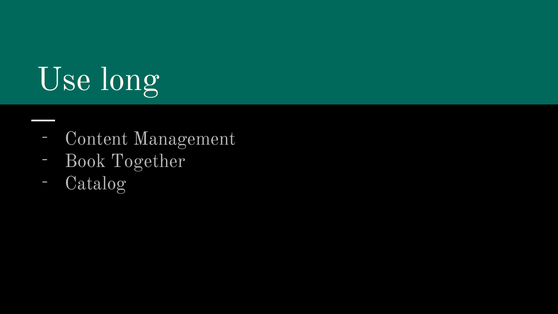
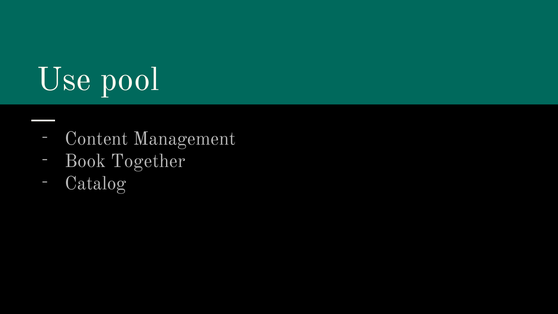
long: long -> pool (130, 79)
